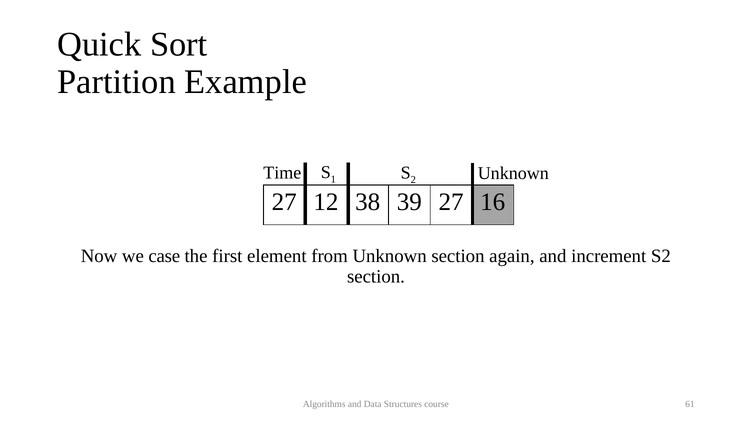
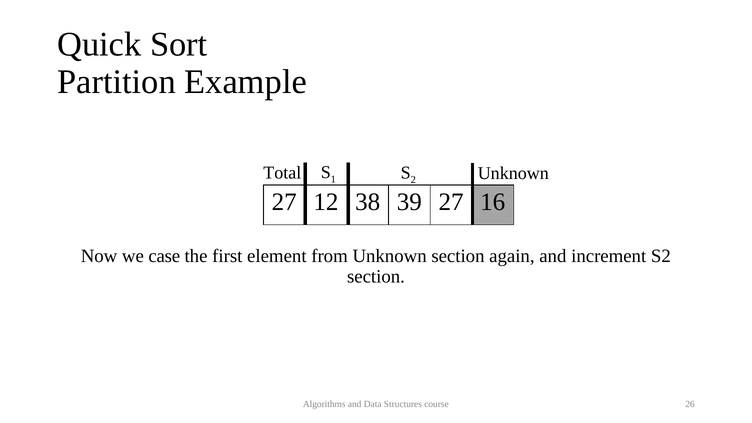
Time: Time -> Total (282, 173)
61: 61 -> 26 (690, 404)
